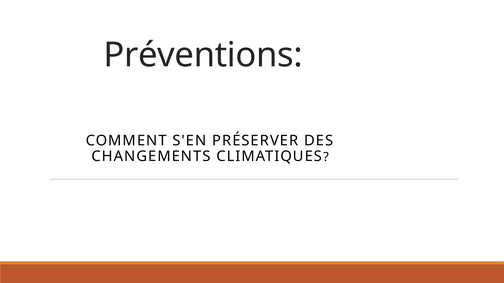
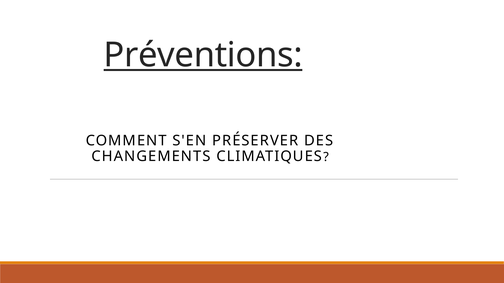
Préventions underline: none -> present (203, 55)
